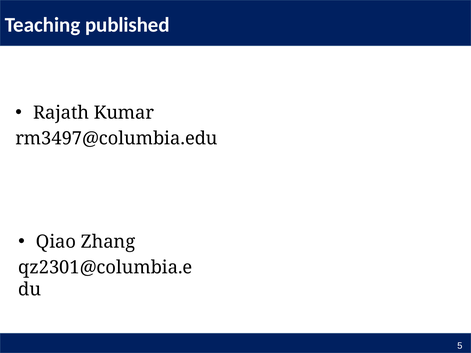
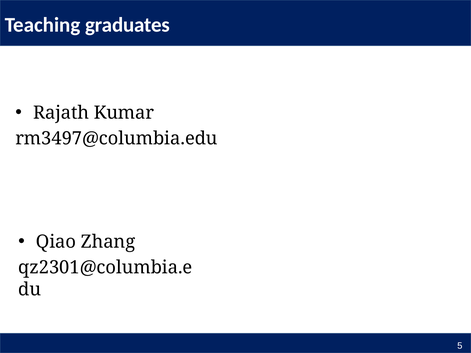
published: published -> graduates (127, 25)
